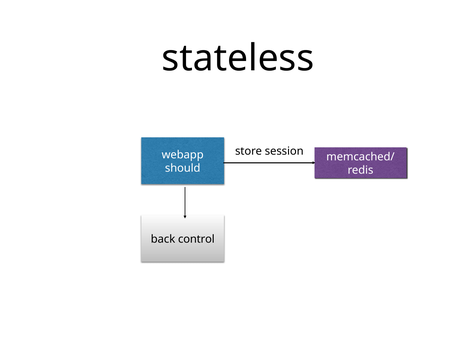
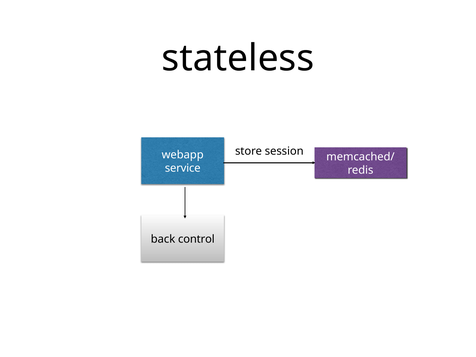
should: should -> service (183, 168)
